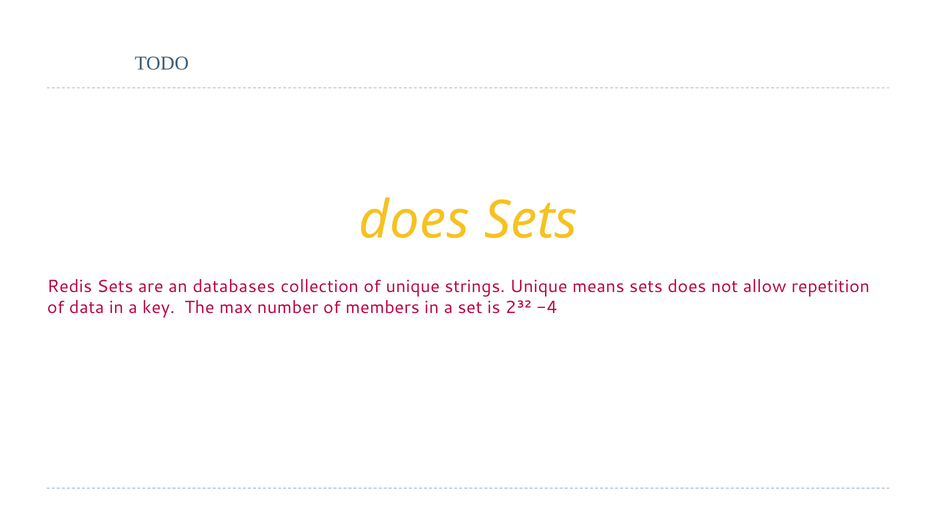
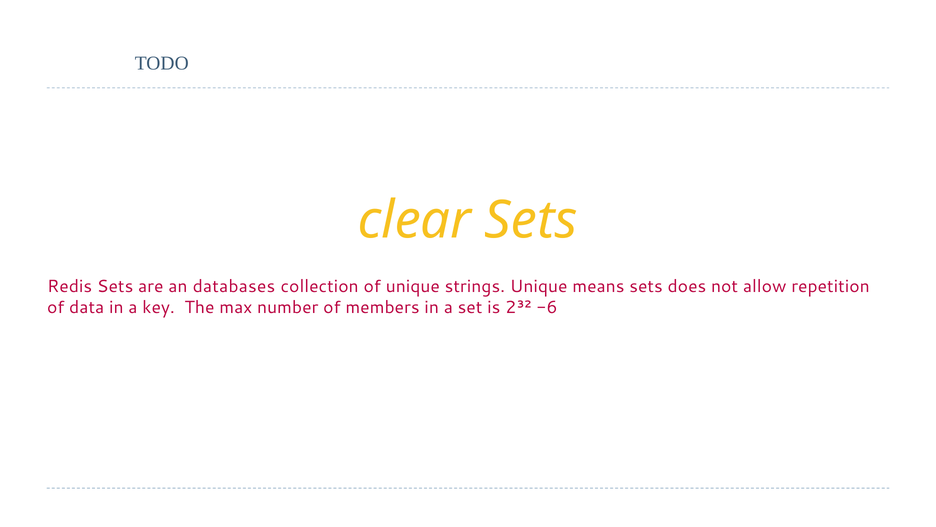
does: does -> clear (414, 220)
-4: -4 -> -6 (547, 307)
